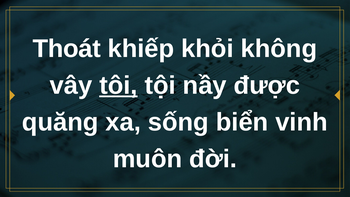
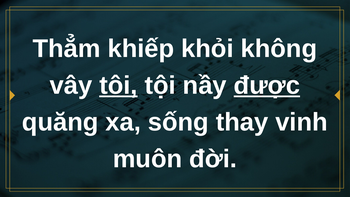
Thoát: Thoát -> Thẳm (67, 49)
được underline: none -> present (267, 85)
biển: biển -> thay (242, 122)
